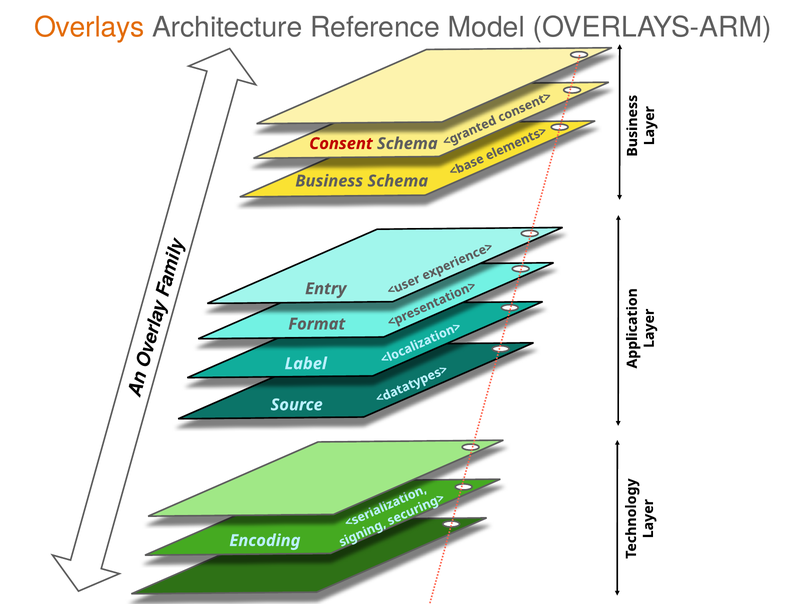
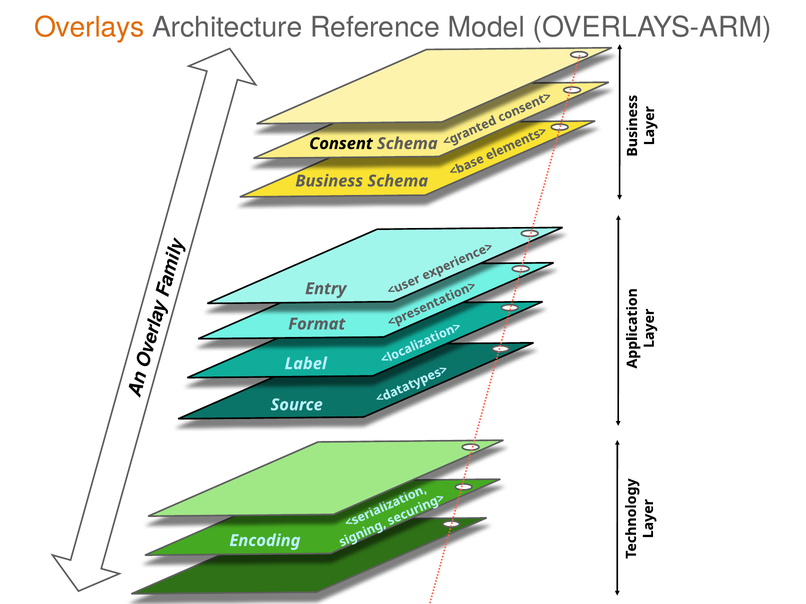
Consent colour: red -> black (341, 144)
